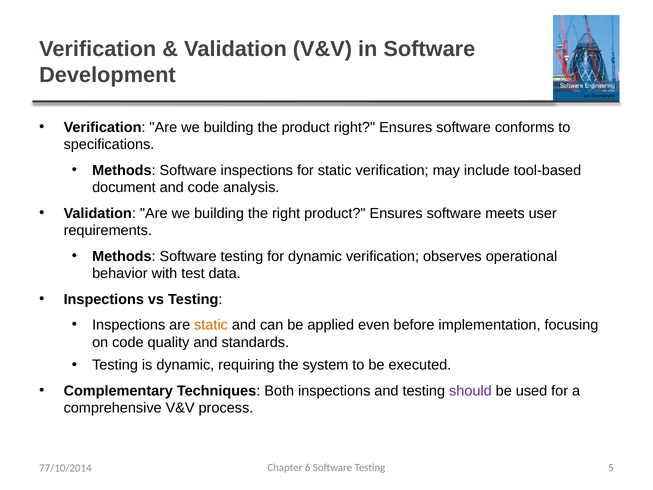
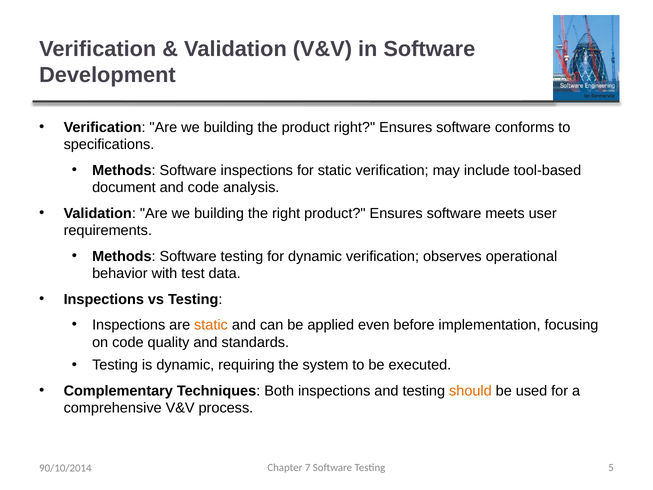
should colour: purple -> orange (470, 391)
6: 6 -> 7 (308, 468)
77/10/2014: 77/10/2014 -> 90/10/2014 (65, 468)
